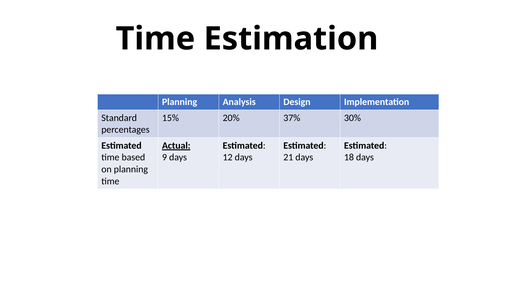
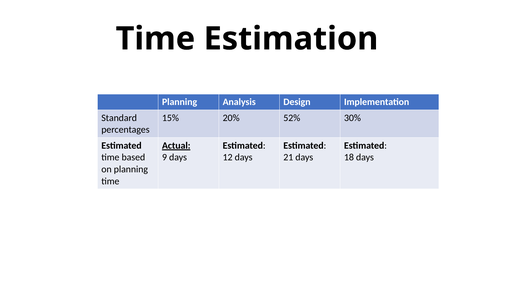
37%: 37% -> 52% (292, 118)
